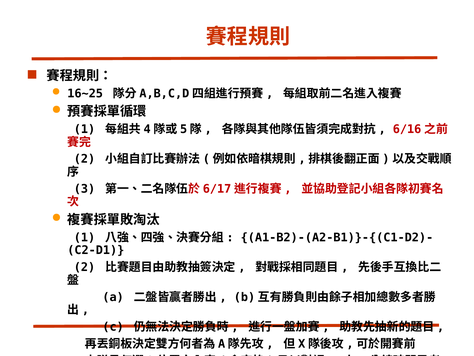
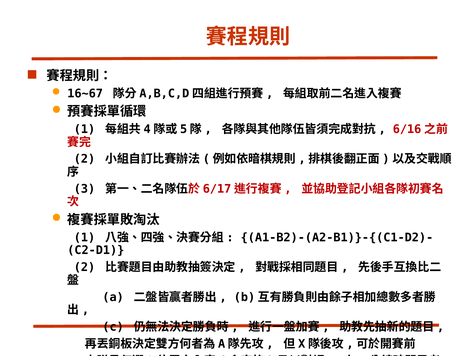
16~25: 16~25 -> 16~67 (85, 93)
